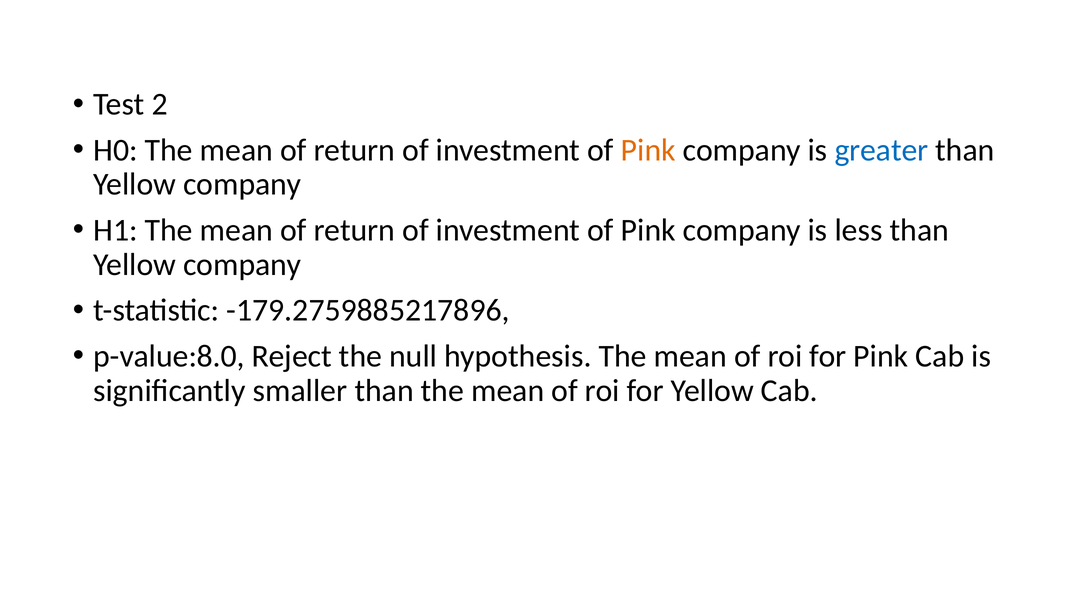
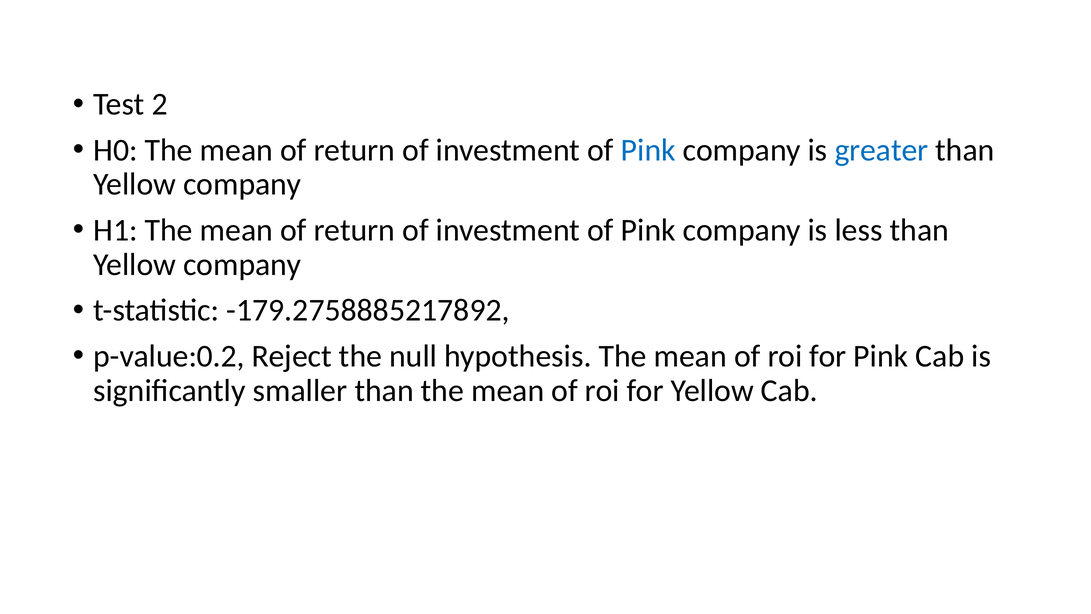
Pink colour: orange -> blue (648, 150)
-179.2759885217896: -179.2759885217896 -> -179.2758885217892 (368, 310)
p-value:8.0: p-value:8.0 -> p-value:0.2 (169, 356)
